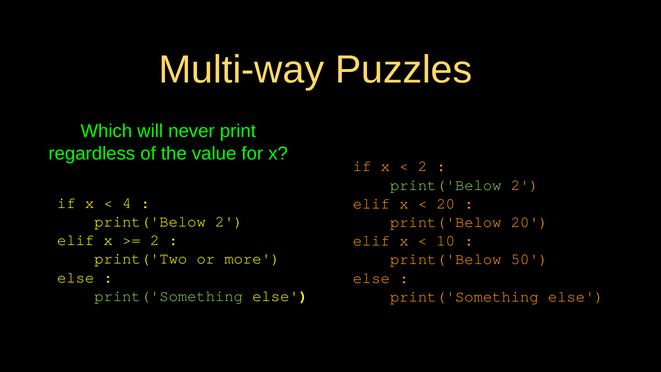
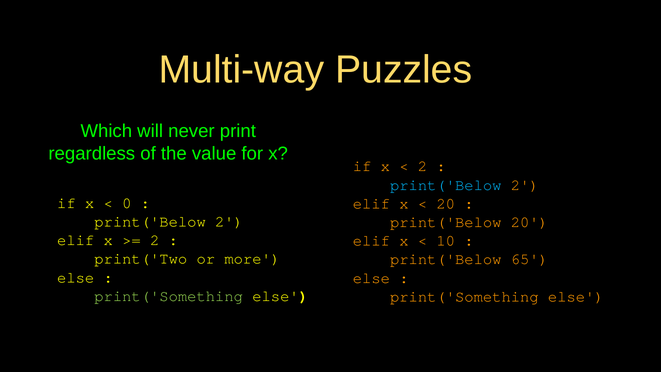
print('Below colour: light green -> light blue (446, 185)
4: 4 -> 0 (127, 203)
50: 50 -> 65 (529, 259)
